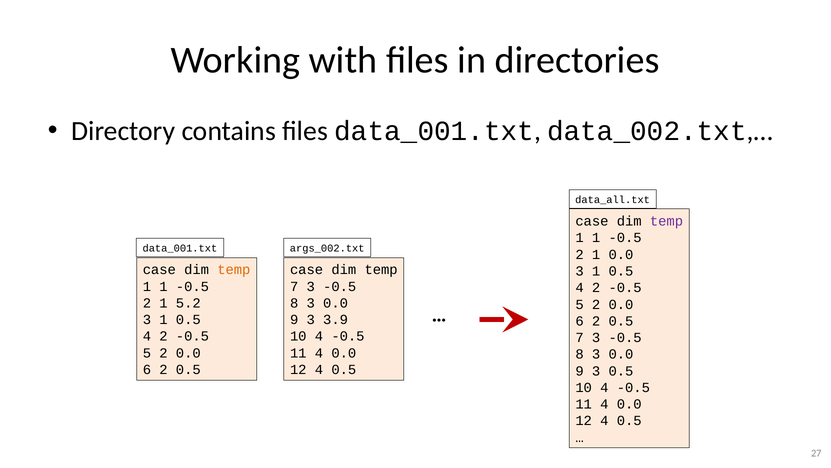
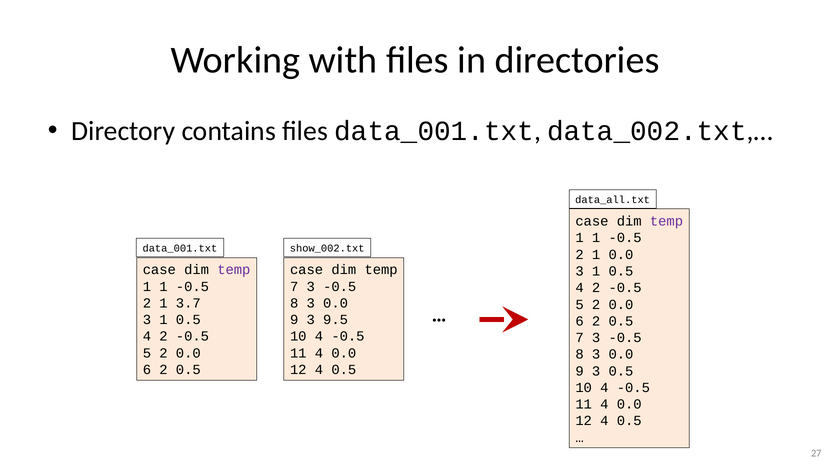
args_002.txt: args_002.txt -> show_002.txt (327, 248)
temp colour: orange -> purple (234, 270)
5.2: 5.2 -> 3.7 (188, 303)
3.9: 3.9 -> 9.5 (336, 319)
